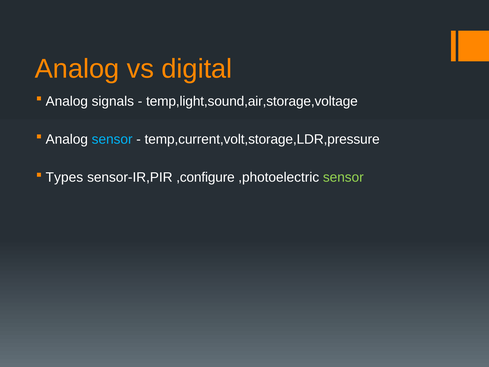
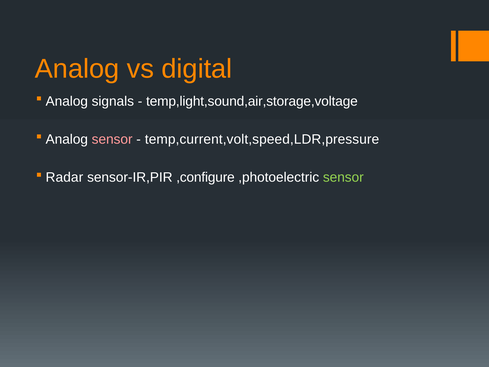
sensor colour: light blue -> pink (112, 139)
temp,current,volt,storage,LDR,pressure: temp,current,volt,storage,LDR,pressure -> temp,current,volt,speed,LDR,pressure (262, 139)
Types: Types -> Radar (64, 177)
